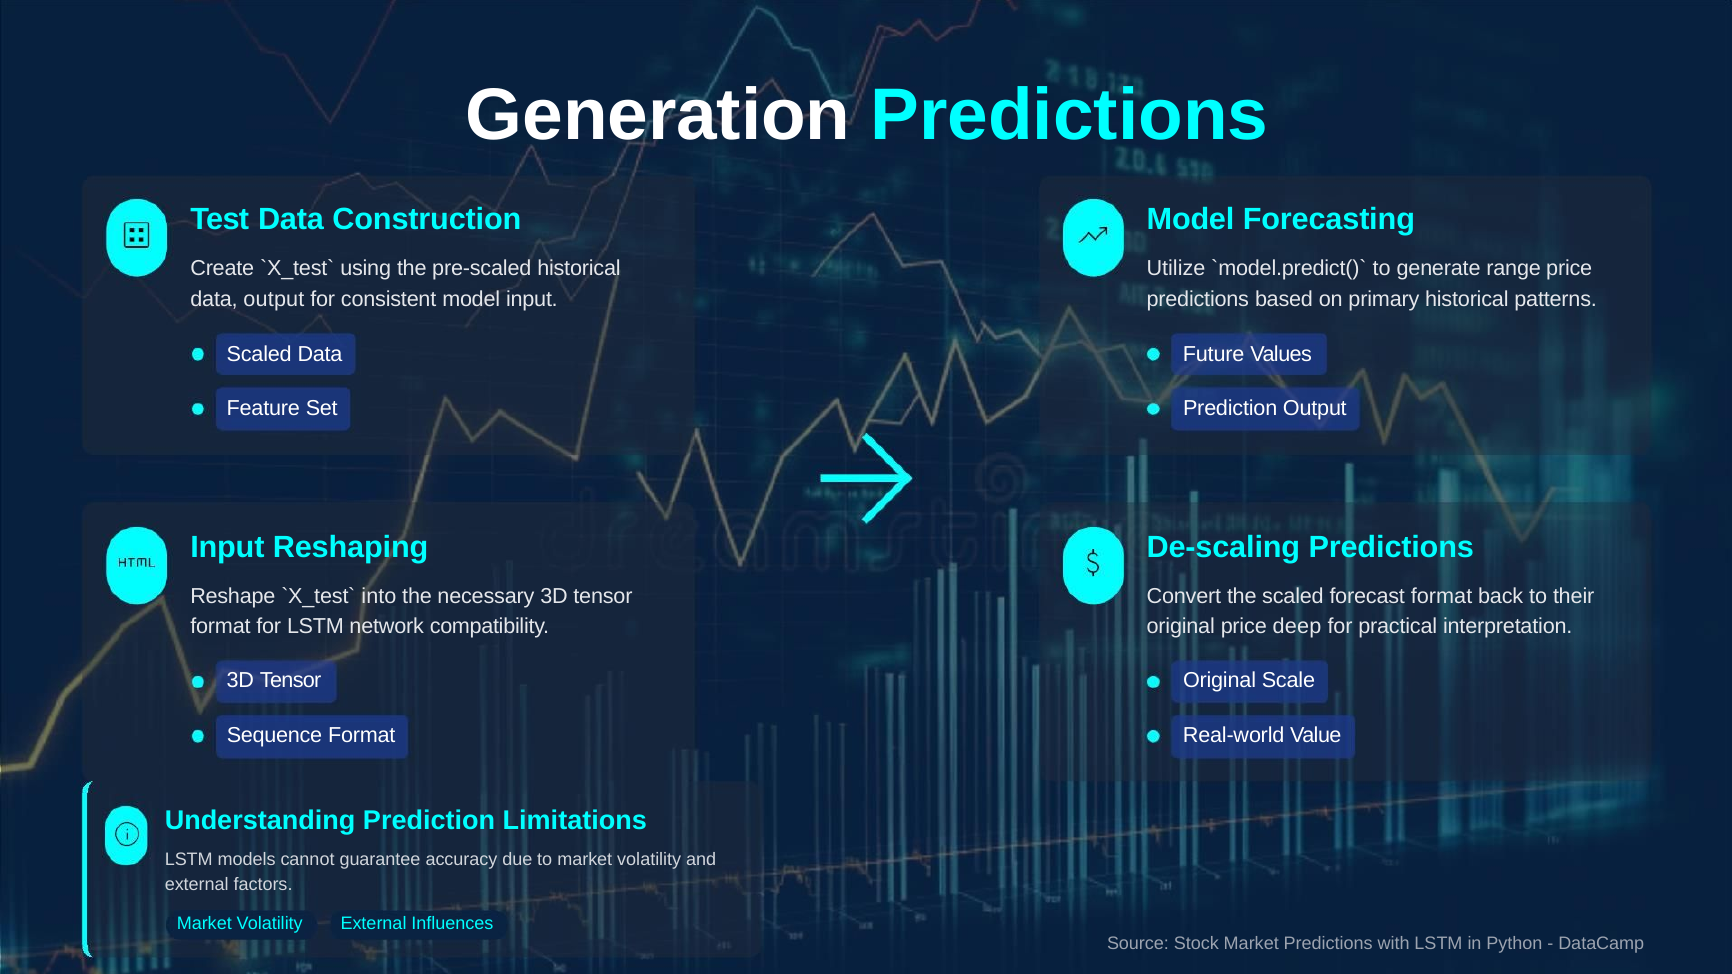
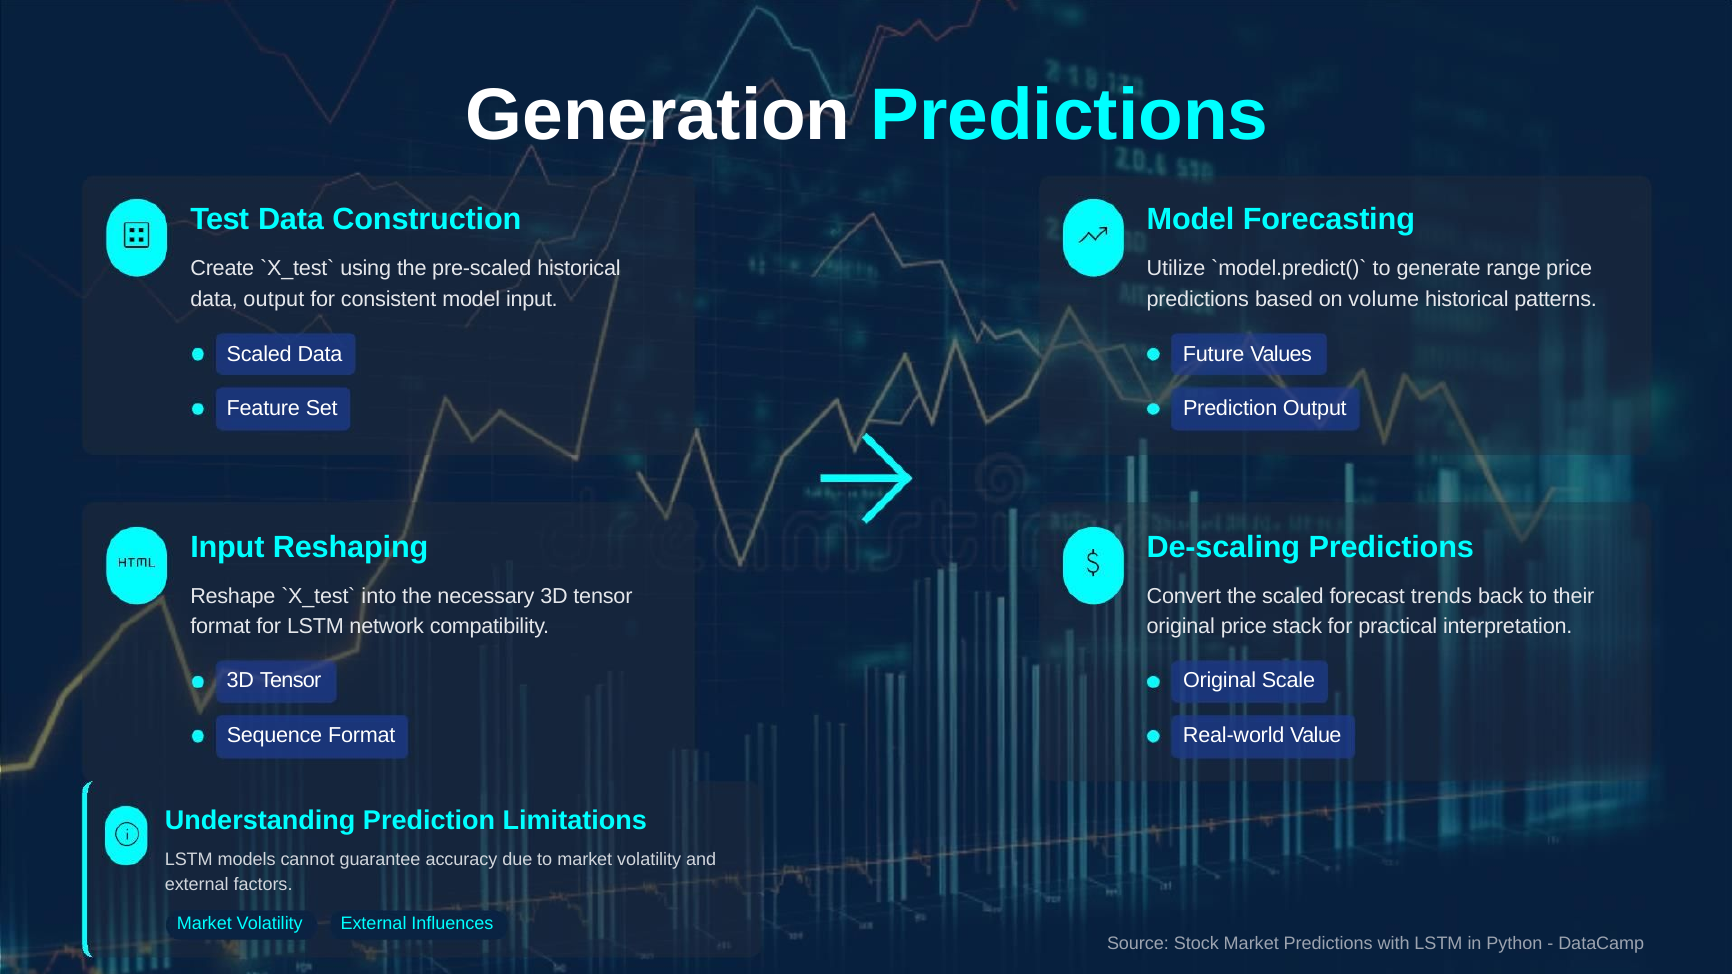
primary: primary -> volume (1384, 299)
forecast format: format -> trends (1441, 596)
deep: deep -> stack (1297, 627)
